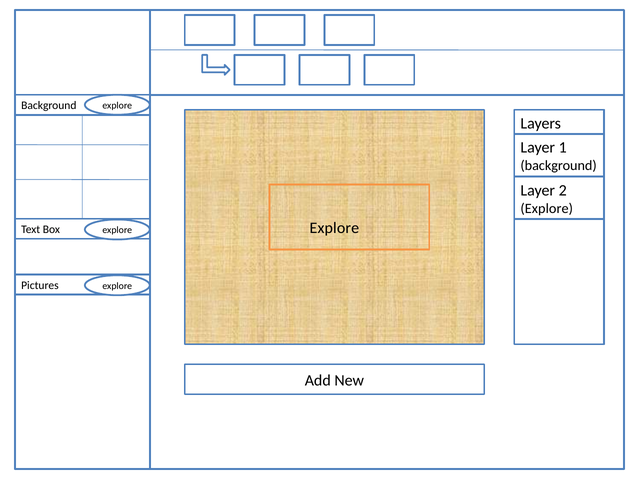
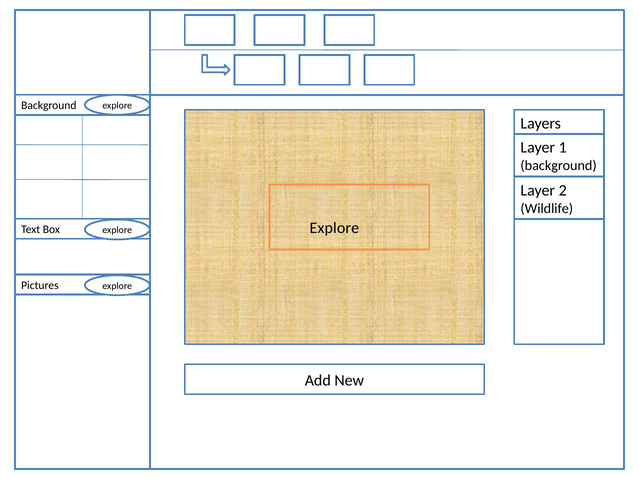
Explore: Explore -> Wildlife (547, 208)
